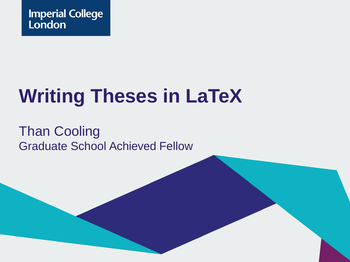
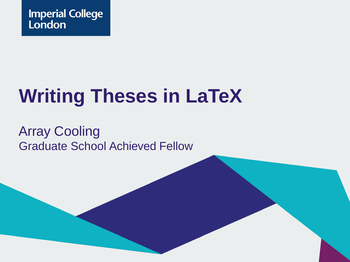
Than: Than -> Array (35, 132)
